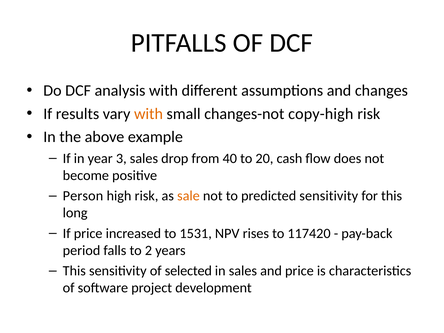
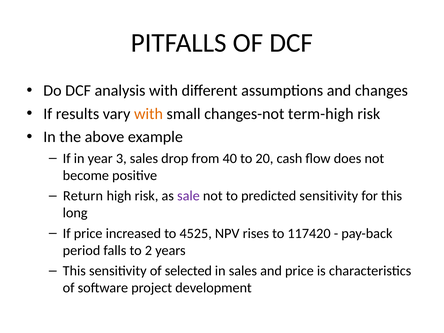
copy-high: copy-high -> term-high (321, 114)
Person: Person -> Return (83, 196)
sale colour: orange -> purple (188, 196)
1531: 1531 -> 4525 (196, 233)
